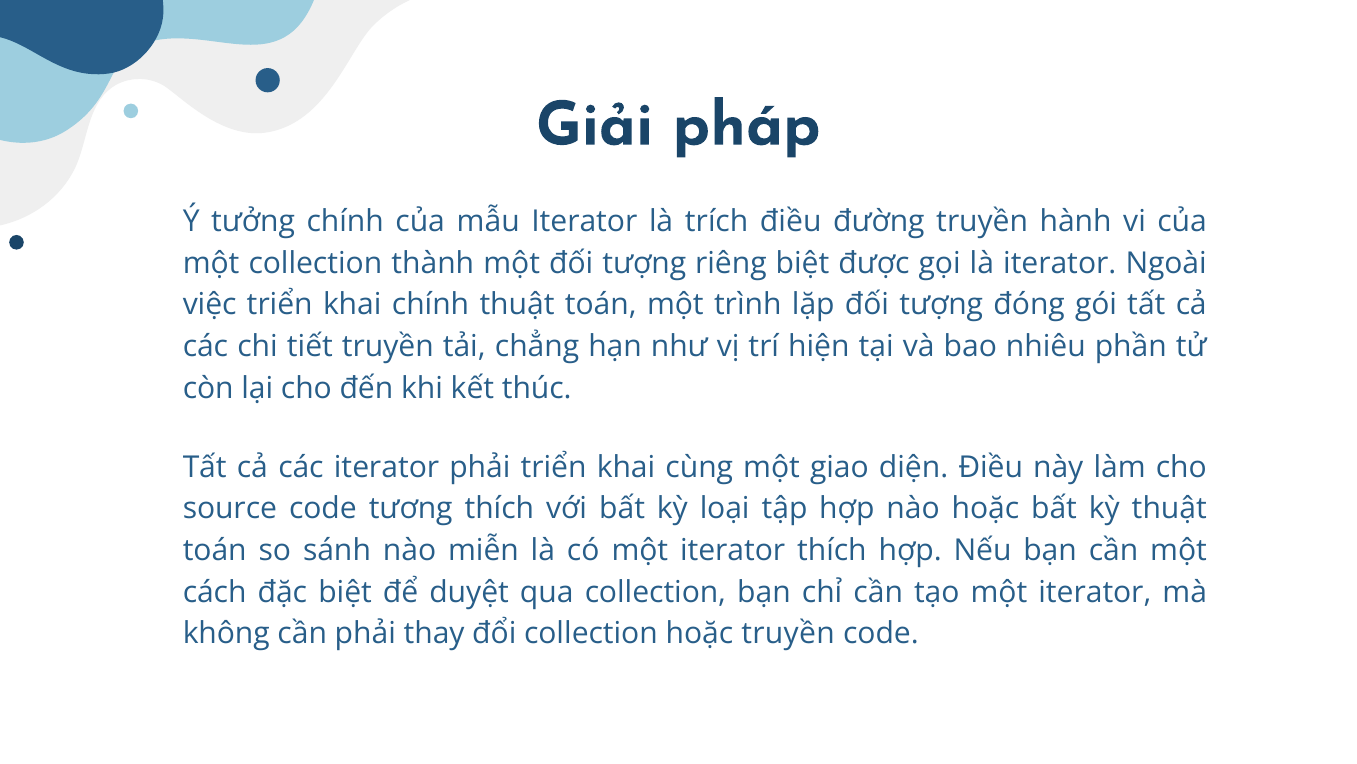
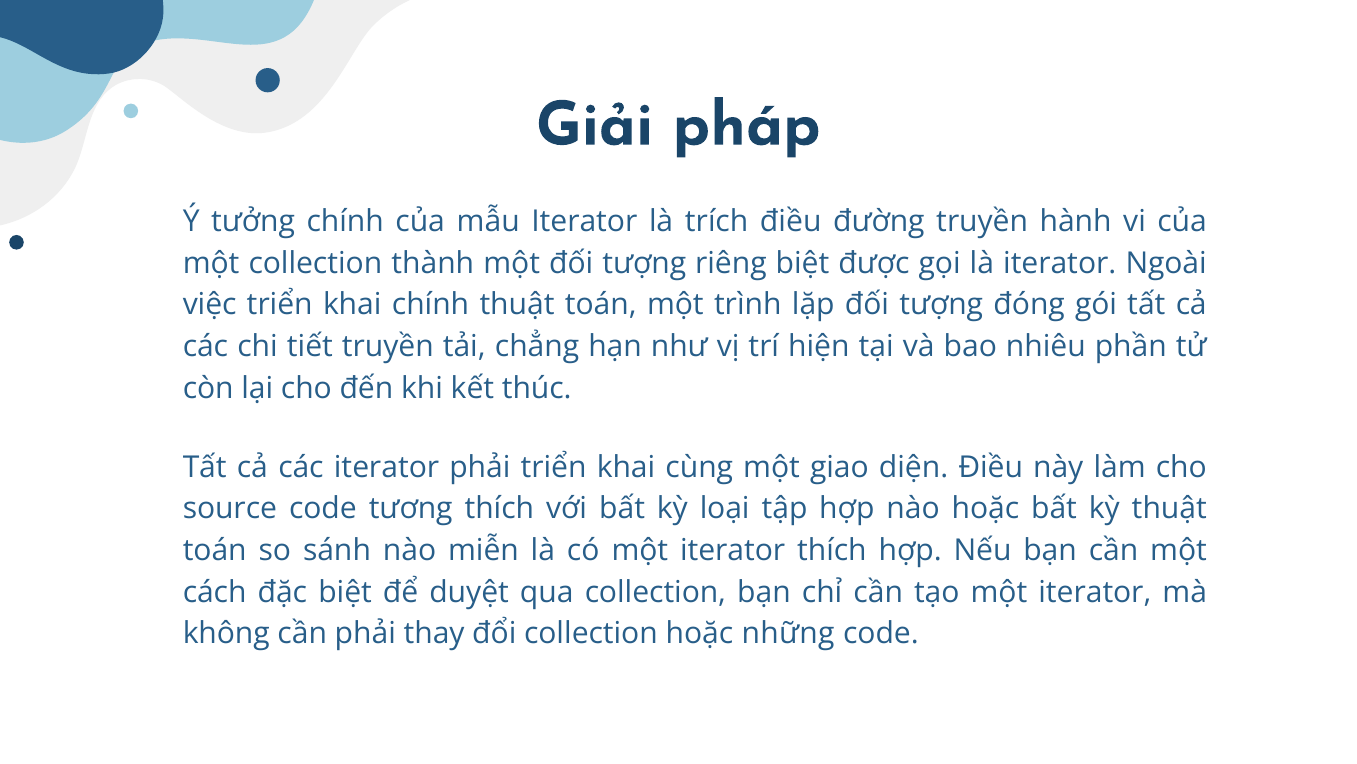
hoặc truyền: truyền -> những (788, 633)
